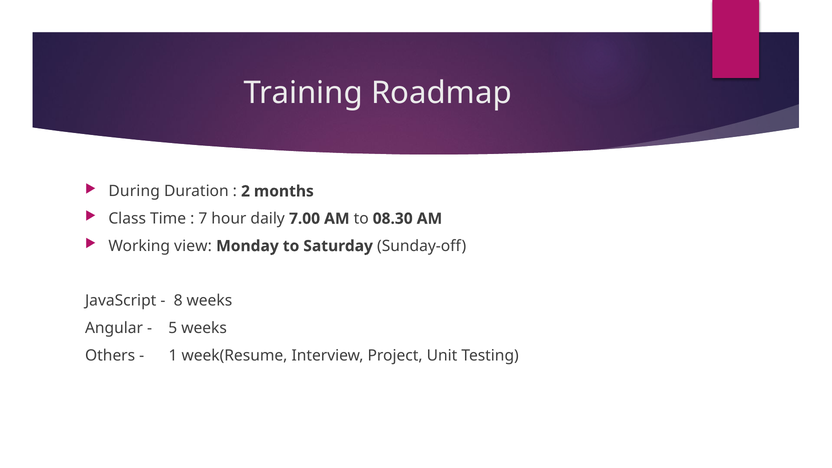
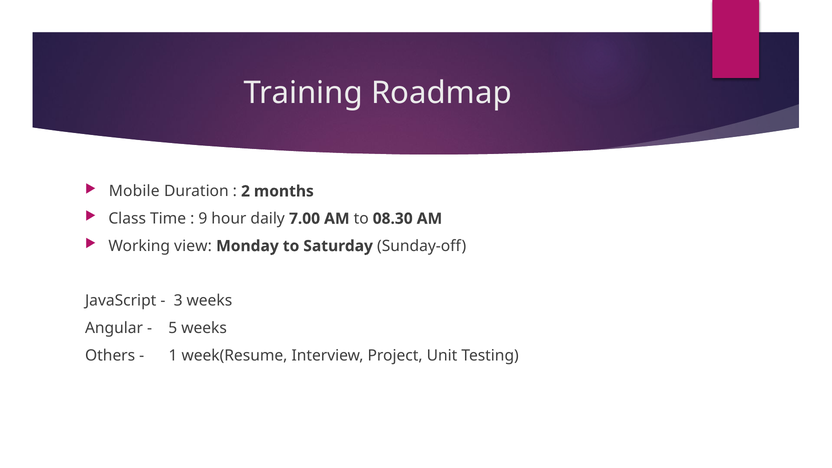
During: During -> Mobile (134, 191)
7: 7 -> 9 (203, 219)
8: 8 -> 3 (178, 301)
